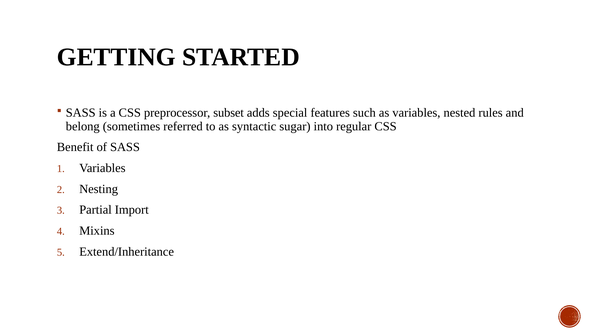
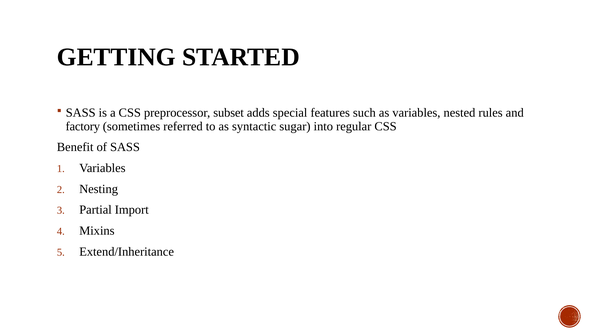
belong: belong -> factory (83, 126)
